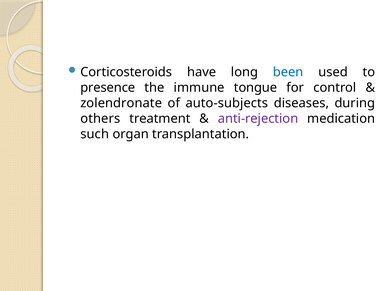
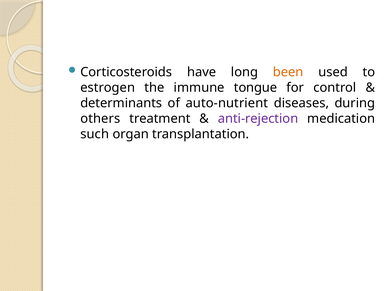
been colour: blue -> orange (288, 72)
presence: presence -> estrogen (108, 88)
zolendronate: zolendronate -> determinants (121, 103)
auto-subjects: auto-subjects -> auto-nutrient (227, 103)
